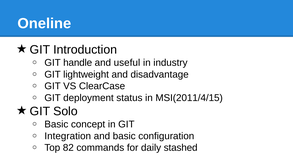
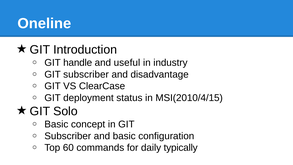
GIT lightweight: lightweight -> subscriber (86, 74)
MSI(2011/4/15: MSI(2011/4/15 -> MSI(2010/4/15 (189, 98)
Integration: Integration -> Subscriber (68, 136)
82: 82 -> 60 (68, 148)
stashed: stashed -> typically (181, 148)
